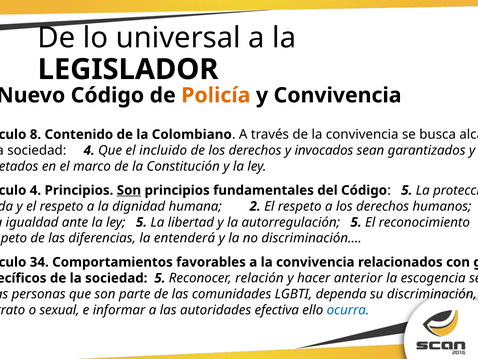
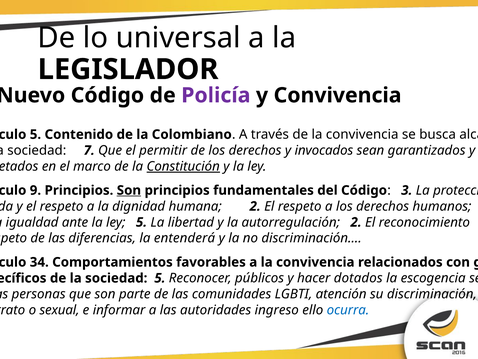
Policía colour: orange -> purple (216, 95)
8: 8 -> 5 (35, 134)
sociedad 4: 4 -> 7 (89, 150)
incluido: incluido -> permitir (163, 150)
Constitución underline: none -> present (183, 166)
4: 4 -> 9 (35, 190)
5: 5 -> 3 (407, 190)
autorregulación 5: 5 -> 2 (356, 222)
relación: relación -> públicos (260, 278)
anterior: anterior -> dotados (358, 278)
dependa: dependa -> atención (341, 294)
efectiva: efectiva -> ingreso (277, 310)
